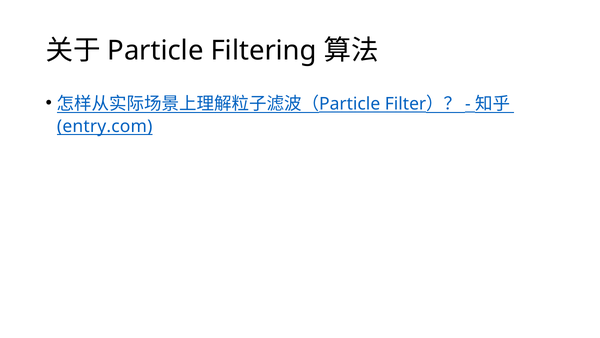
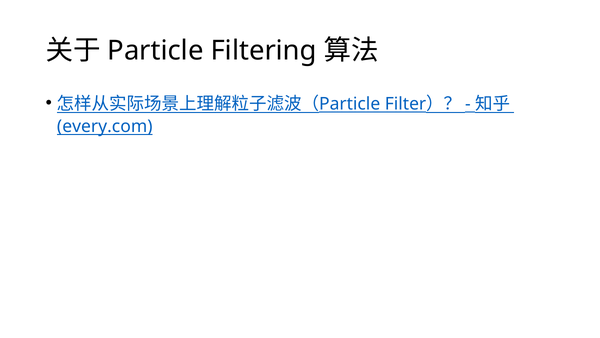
entry.com: entry.com -> every.com (105, 126)
